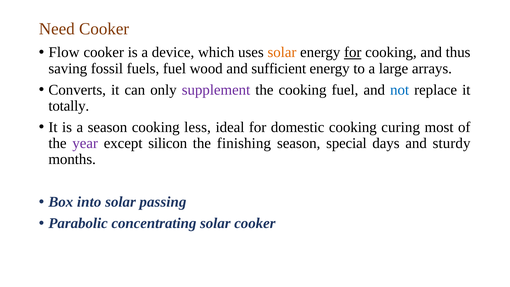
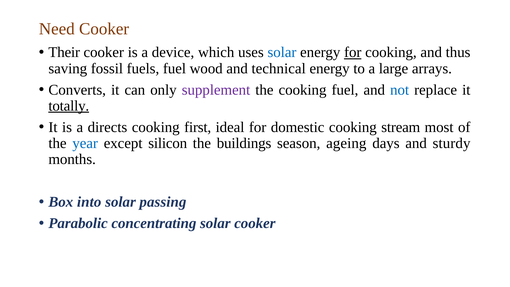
Flow: Flow -> Their (64, 52)
solar colour: orange -> blue (282, 52)
sufficient: sufficient -> technical (279, 68)
totally underline: none -> present (69, 106)
a season: season -> directs (107, 127)
less: less -> first (198, 127)
curing: curing -> stream (401, 127)
year colour: purple -> blue (85, 143)
finishing: finishing -> buildings (244, 143)
special: special -> ageing (346, 143)
